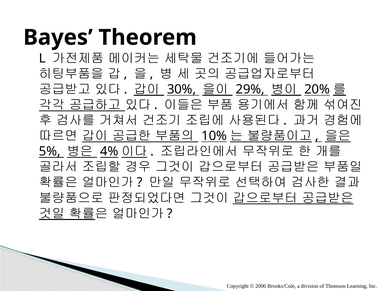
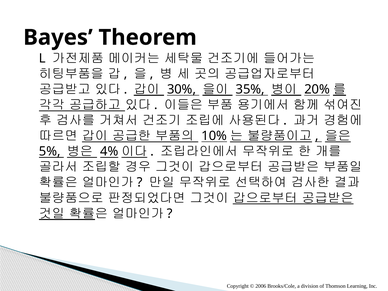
29%: 29% -> 35% (250, 89)
